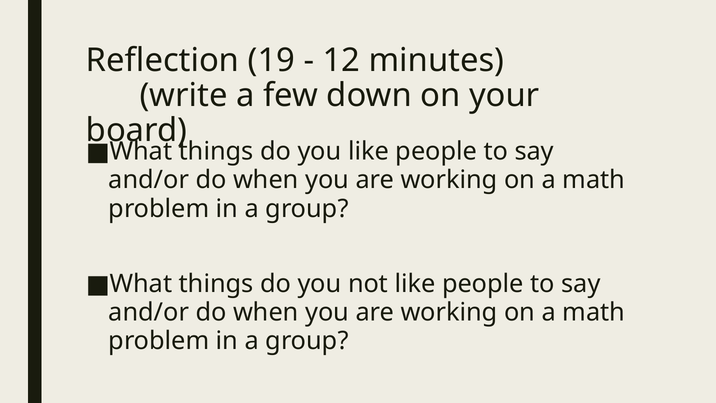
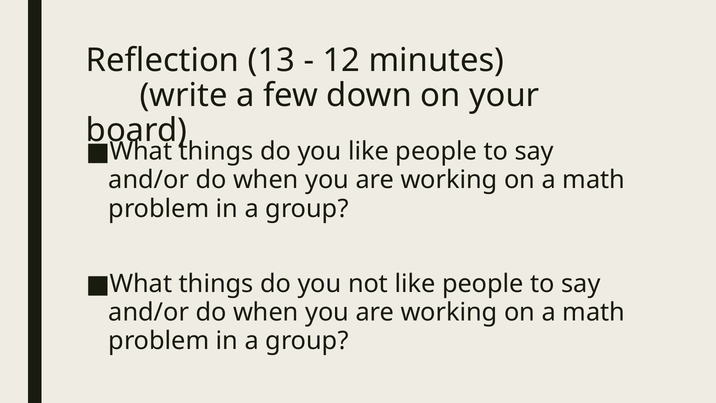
19: 19 -> 13 (271, 60)
